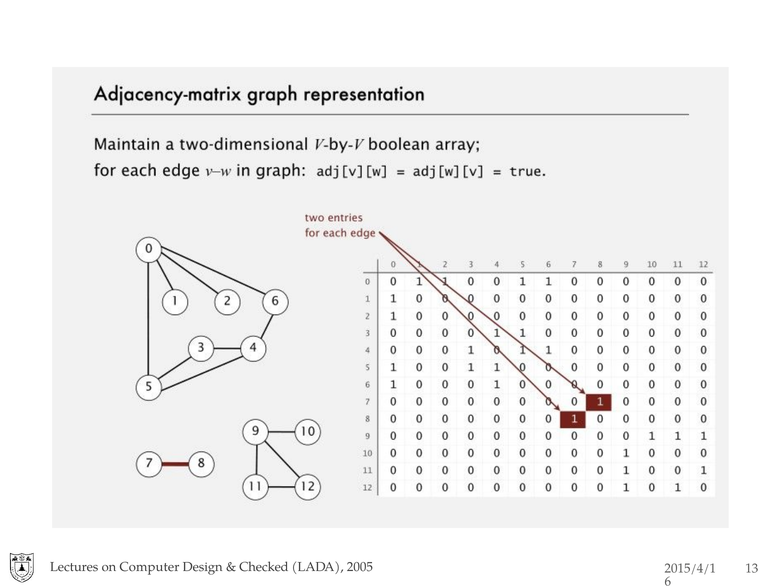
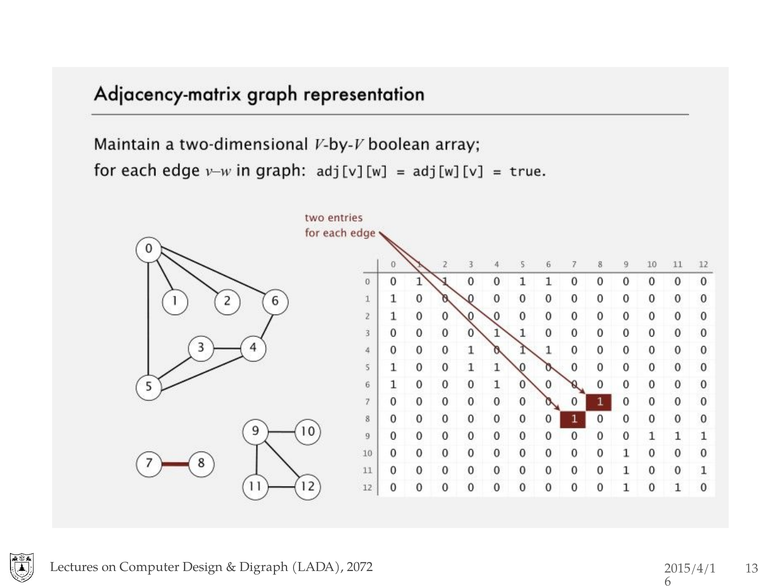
Checked: Checked -> Digraph (264, 567)
2005: 2005 -> 2072 (360, 567)
